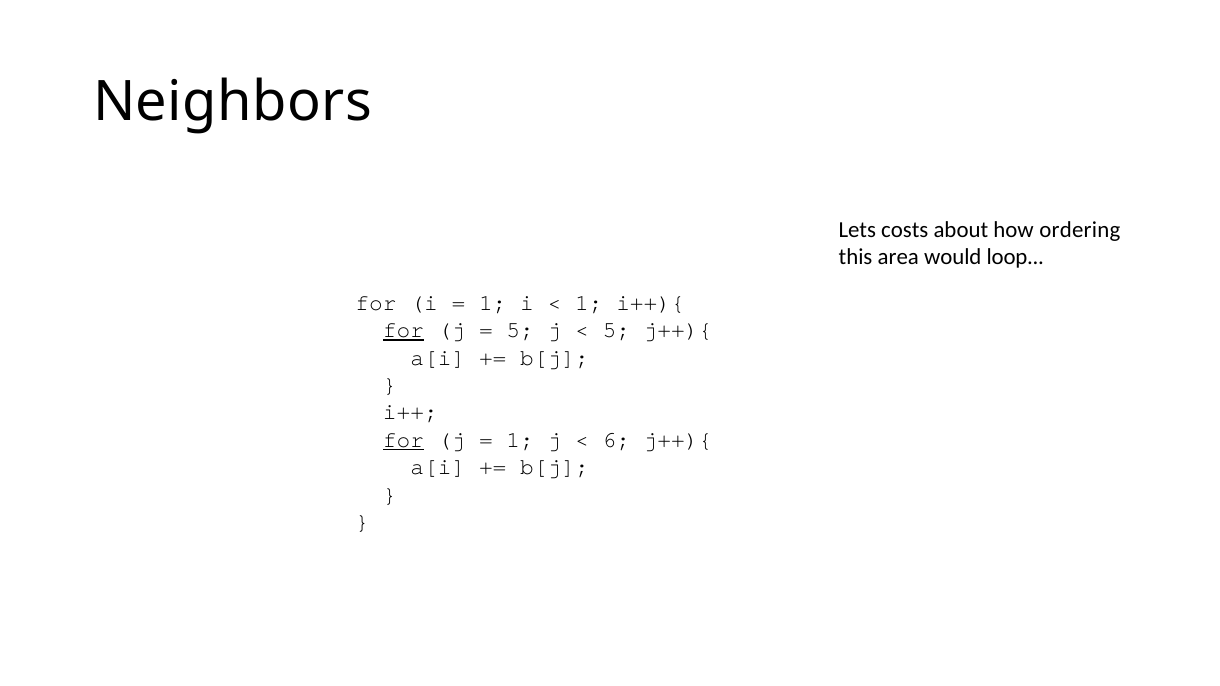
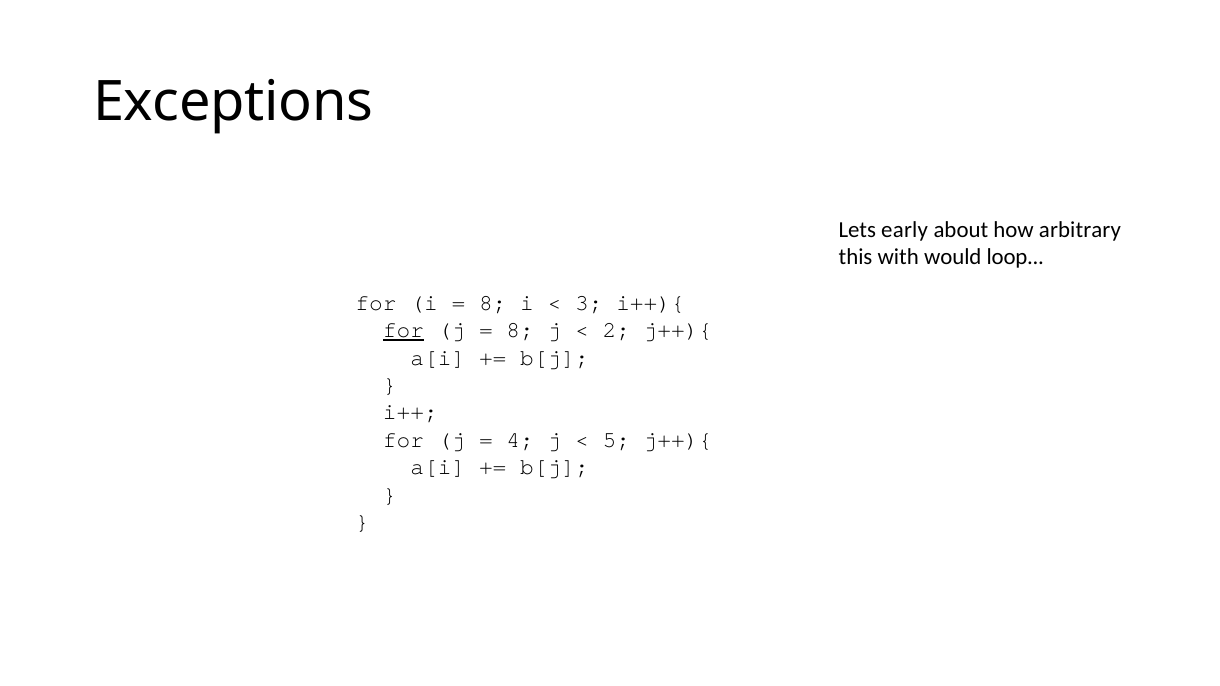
Neighbors: Neighbors -> Exceptions (233, 102)
costs: costs -> early (905, 230)
ordering: ordering -> arbitrary (1080, 230)
area: area -> with (898, 257)
1: 1 -> 8 (493, 303)
1: 1 -> 3 (589, 303)
5: 5 -> 8 (520, 330)
5: 5 -> 2 (616, 330)
for underline: present -> none (404, 440)
1: 1 -> 4 (520, 440)
6: 6 -> 5 (616, 440)
